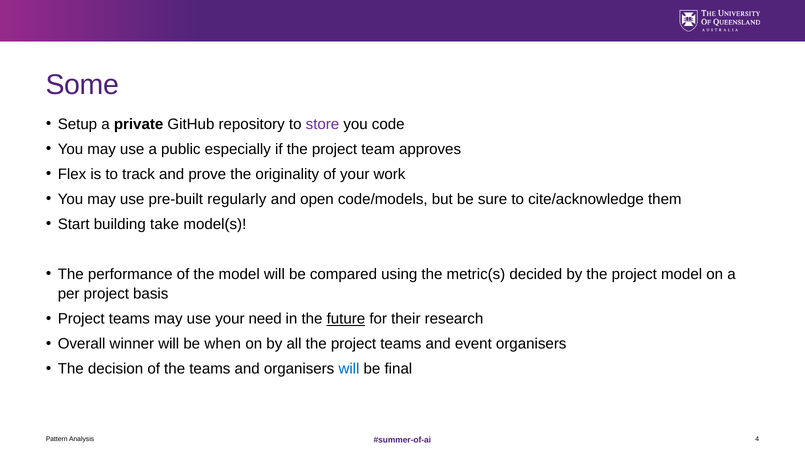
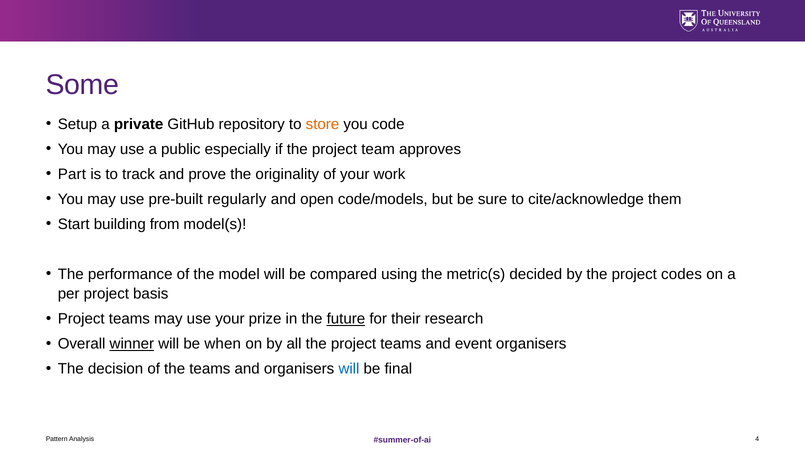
store colour: purple -> orange (322, 124)
Flex: Flex -> Part (72, 174)
take: take -> from (165, 224)
project model: model -> codes (682, 274)
need: need -> prize (265, 319)
winner underline: none -> present (132, 344)
